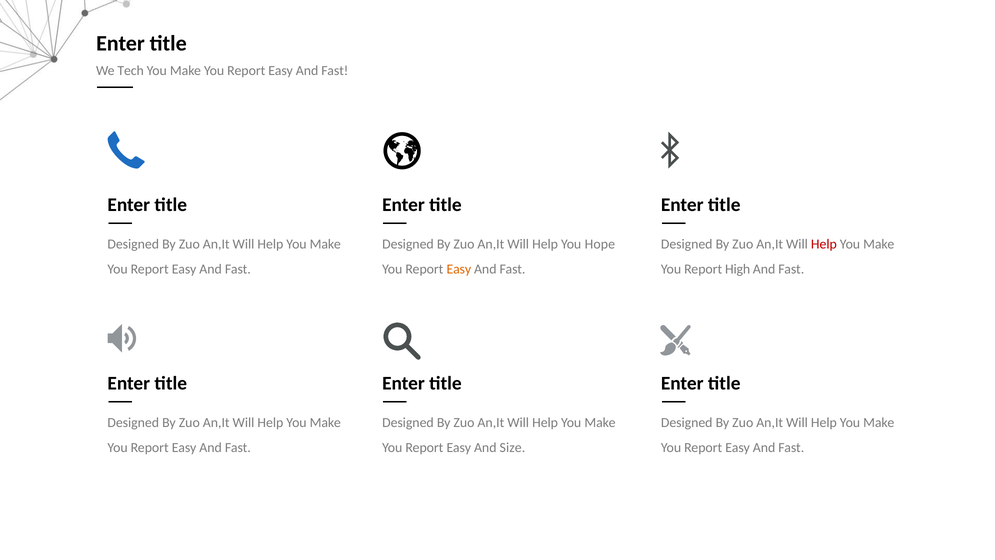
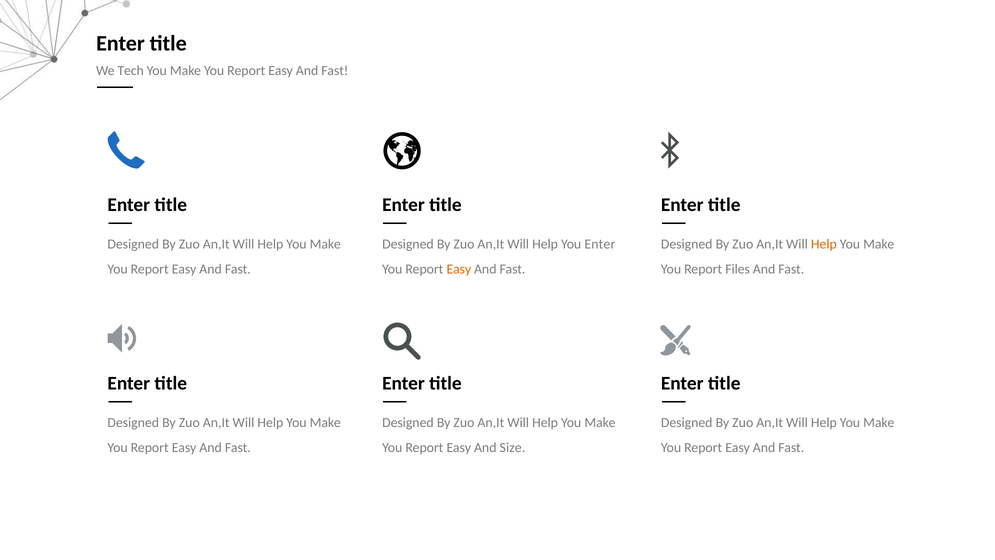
You Hope: Hope -> Enter (600, 244)
Help colour: red -> orange (824, 244)
High: High -> Files (738, 269)
